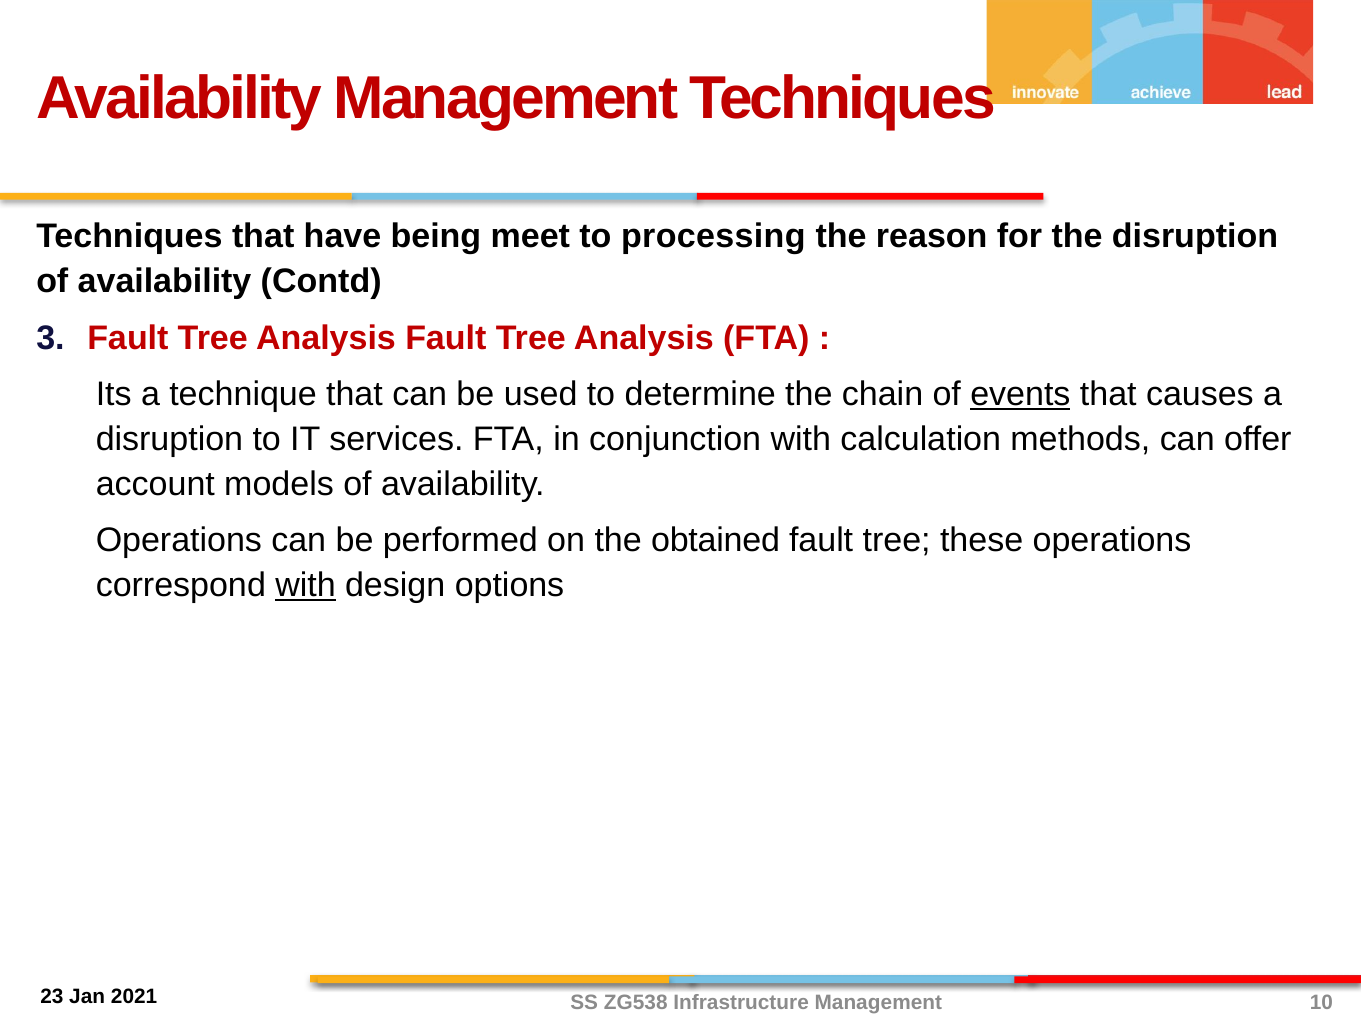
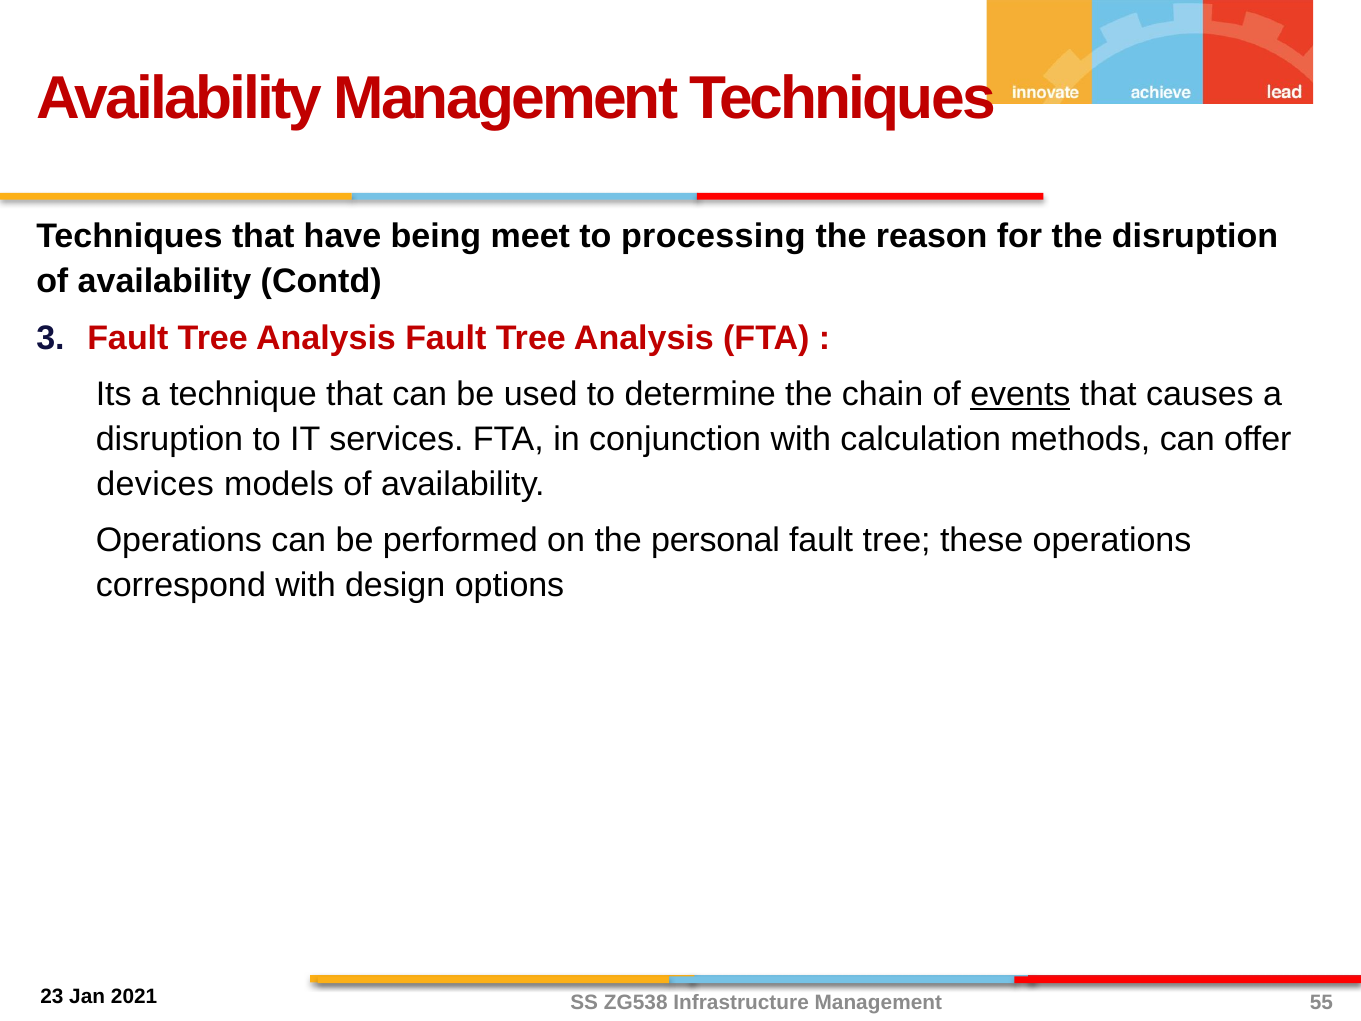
account: account -> devices (155, 484)
obtained: obtained -> personal (716, 540)
with underline: present -> none (306, 585)
10: 10 -> 55 (1321, 1002)
